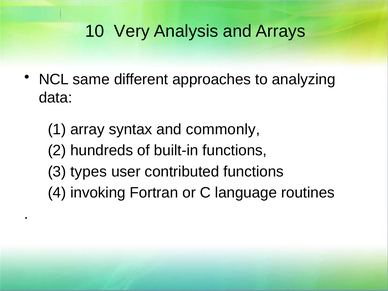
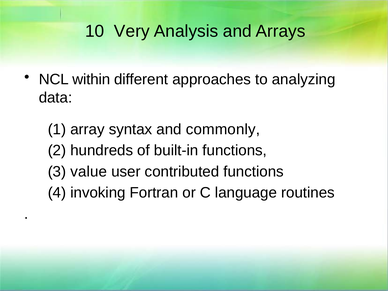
same: same -> within (91, 80)
types: types -> value (89, 172)
